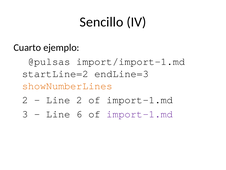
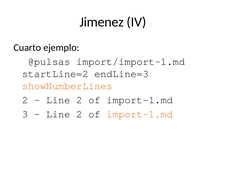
Sencillo: Sencillo -> Jimenez (102, 22)
6: 6 -> 2 (79, 114)
import-1.md colour: purple -> orange (140, 114)
